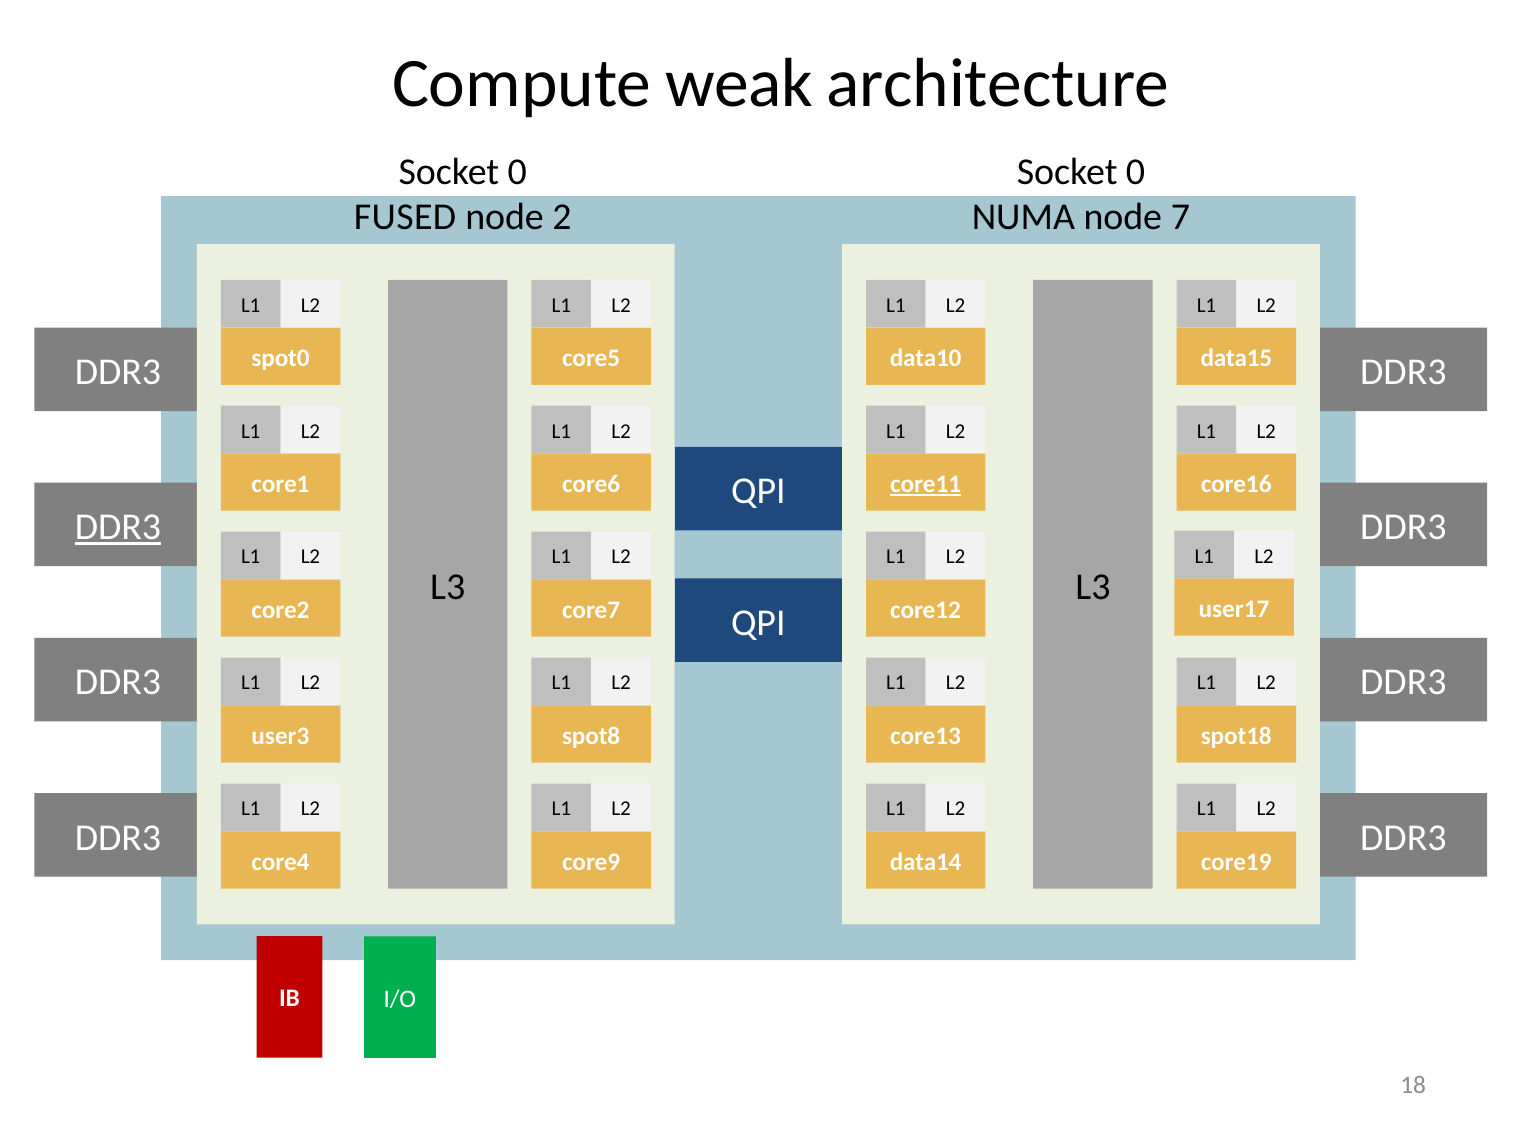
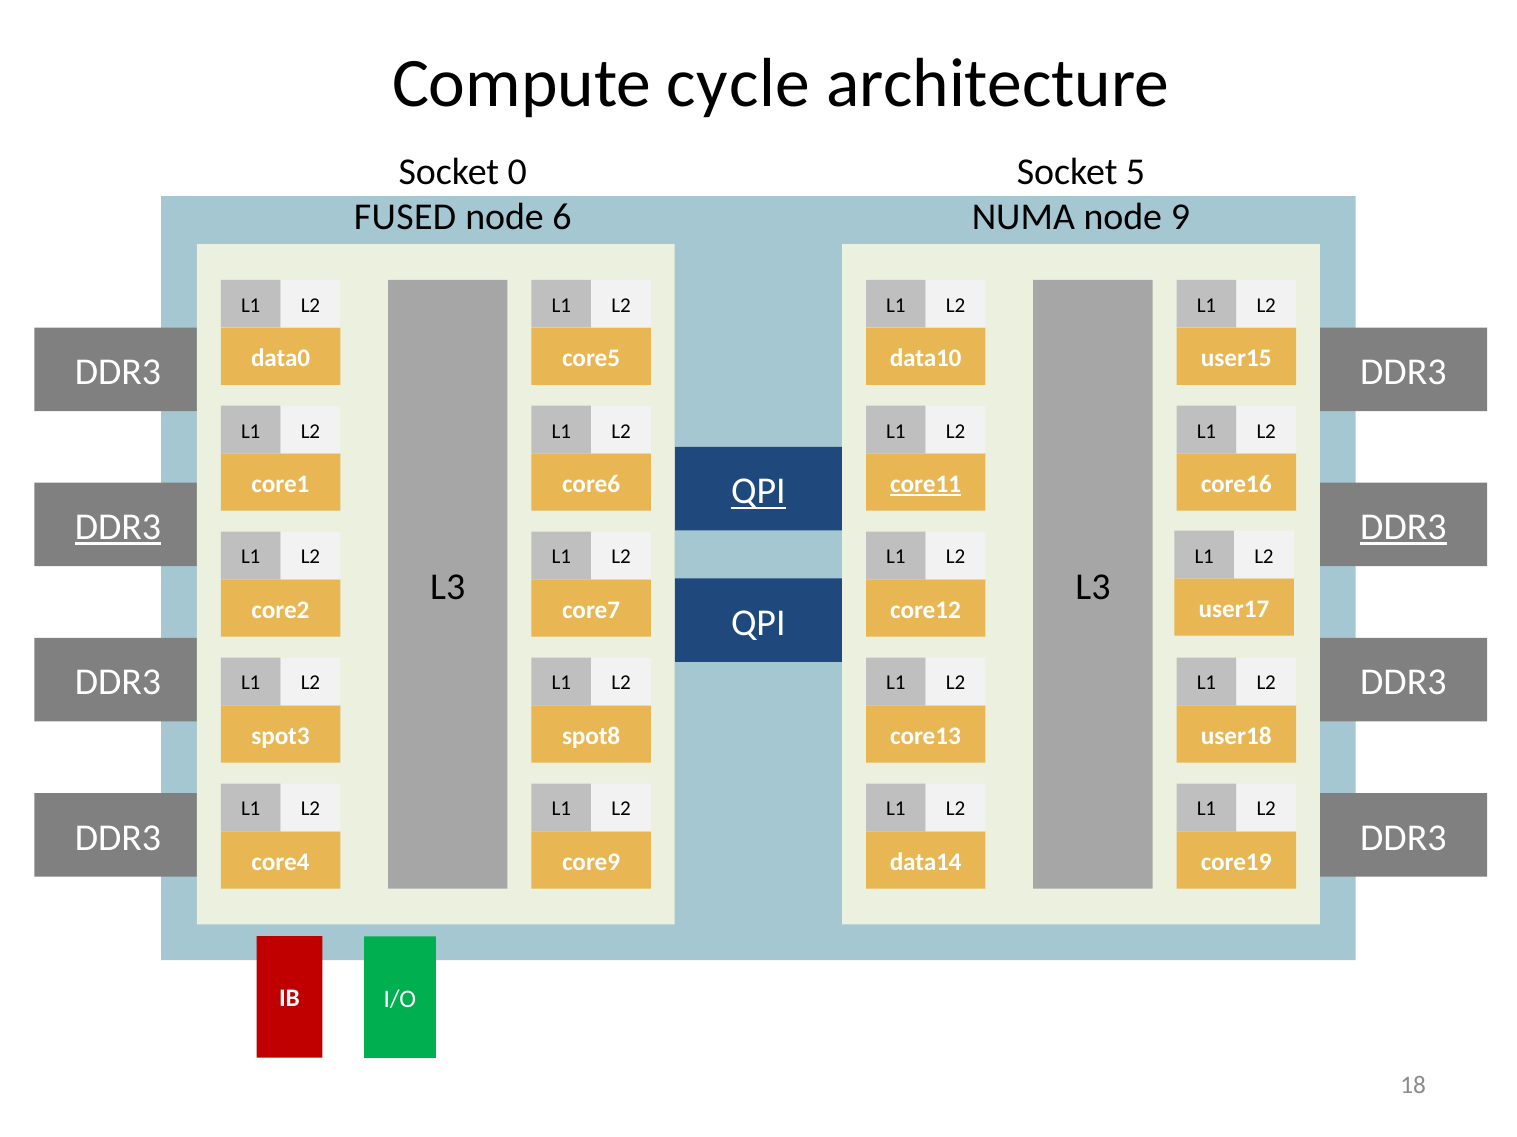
weak: weak -> cycle (739, 84)
0: 0 -> 5 (1136, 172)
2: 2 -> 6 (562, 217)
7: 7 -> 9 (1180, 217)
spot0: spot0 -> data0 (281, 358)
data15: data15 -> user15 (1236, 358)
QPI underline: none -> present (758, 492)
DDR3 underline: none -> present (1403, 528)
user3: user3 -> spot3 (281, 736)
spot18: spot18 -> user18 (1236, 736)
